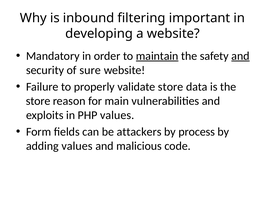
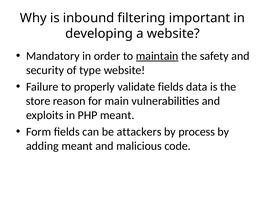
and underline: present -> none (240, 56)
sure: sure -> type (90, 70)
validate store: store -> fields (171, 87)
PHP values: values -> meant (117, 115)
adding values: values -> meant (77, 146)
